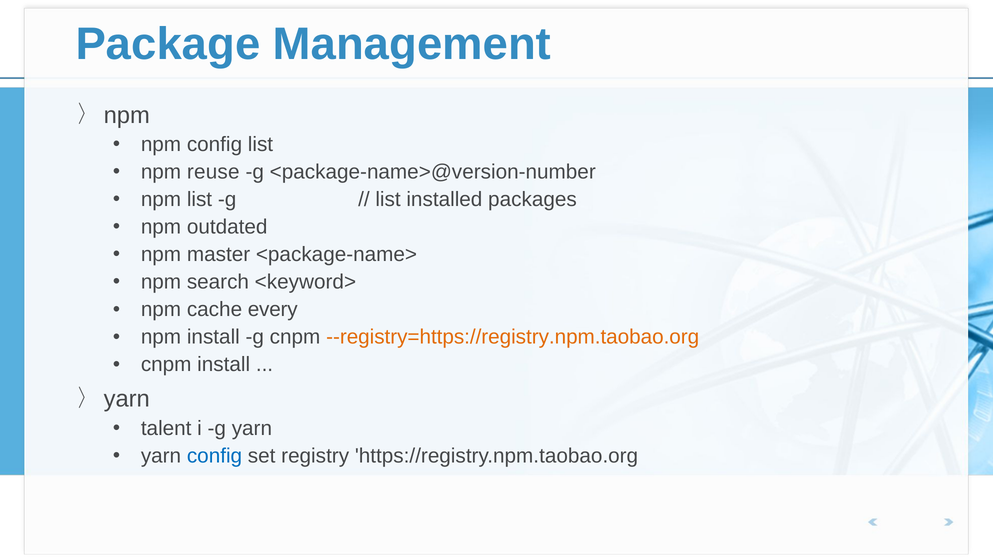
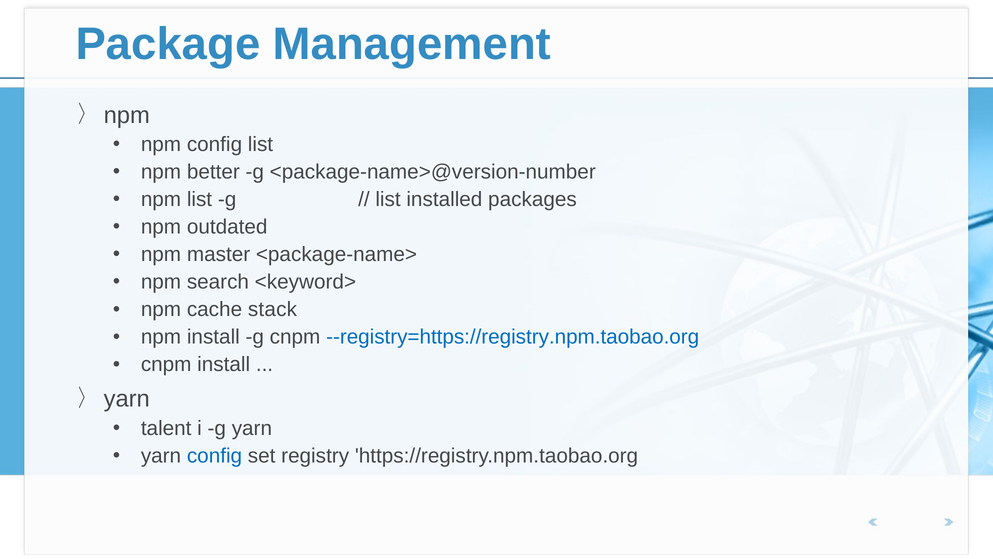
reuse: reuse -> better (213, 172)
every: every -> stack (273, 309)
--registry=https://registry.npm.taobao.org colour: orange -> blue (513, 337)
